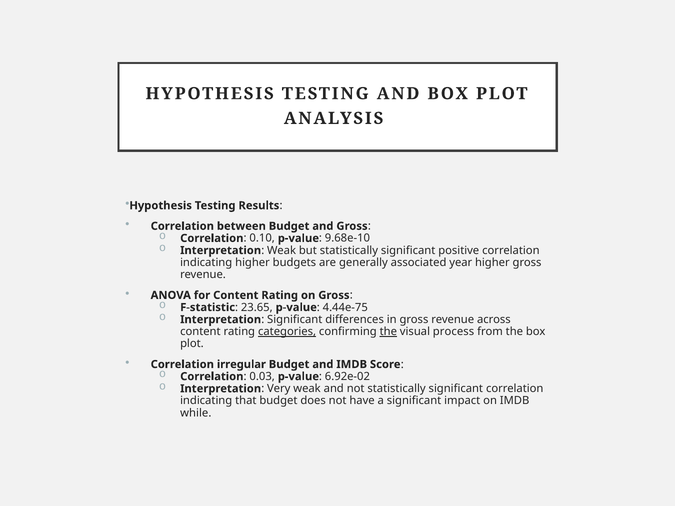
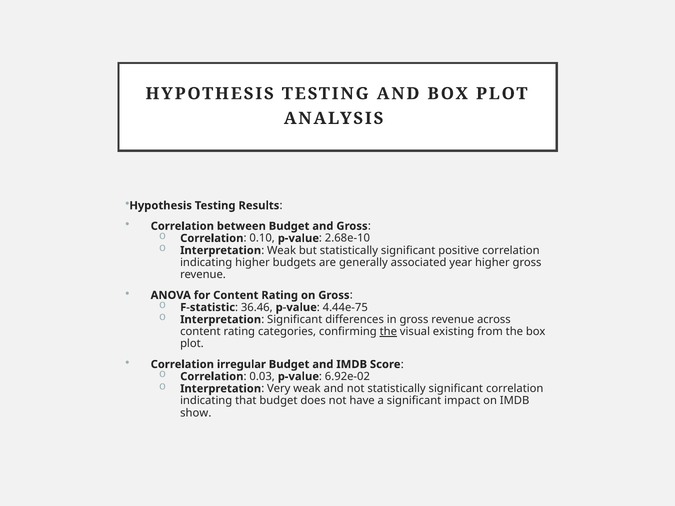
9.68e-10: 9.68e-10 -> 2.68e-10 (347, 238)
23.65: 23.65 -> 36.46 (257, 308)
categories underline: present -> none (287, 332)
process: process -> existing (454, 332)
while: while -> show (196, 413)
